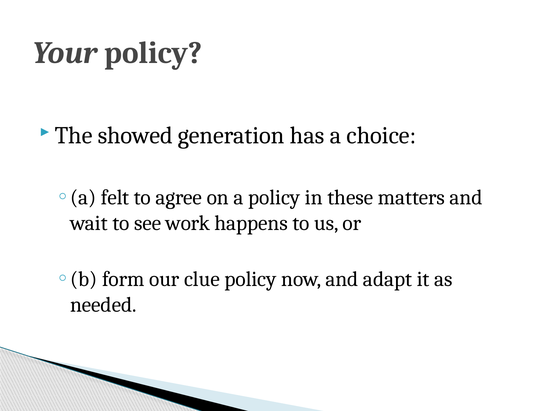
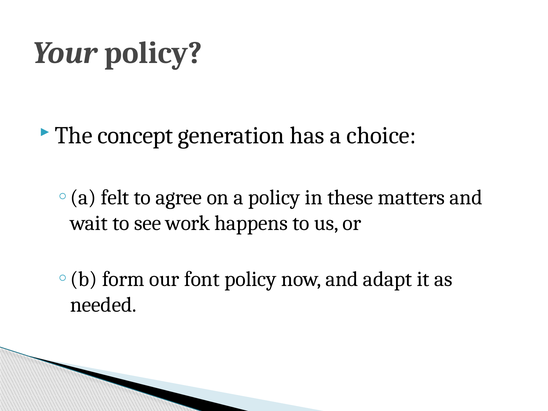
showed: showed -> concept (135, 136)
clue: clue -> font (202, 279)
